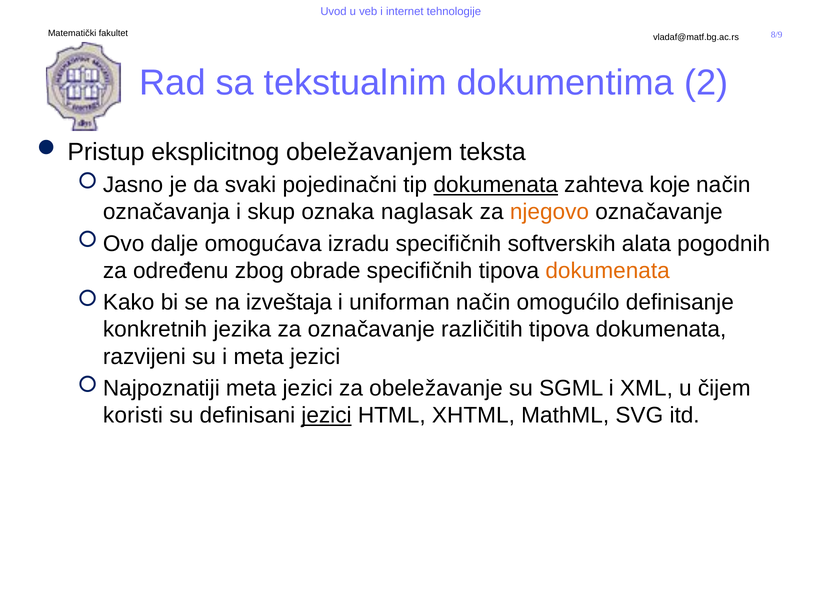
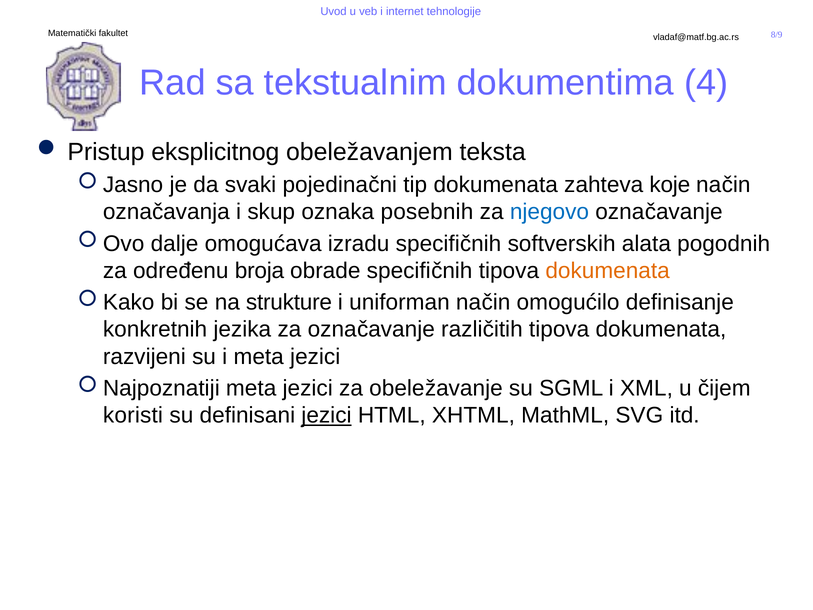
2: 2 -> 4 (706, 83)
dokumenata underline: present -> none (496, 185)
naglasak: naglasak -> posebnih (427, 212)
njegovo colour: orange -> blue (549, 212)
zbog: zbog -> broja (259, 271)
izveštaja: izveštaja -> strukture (289, 302)
